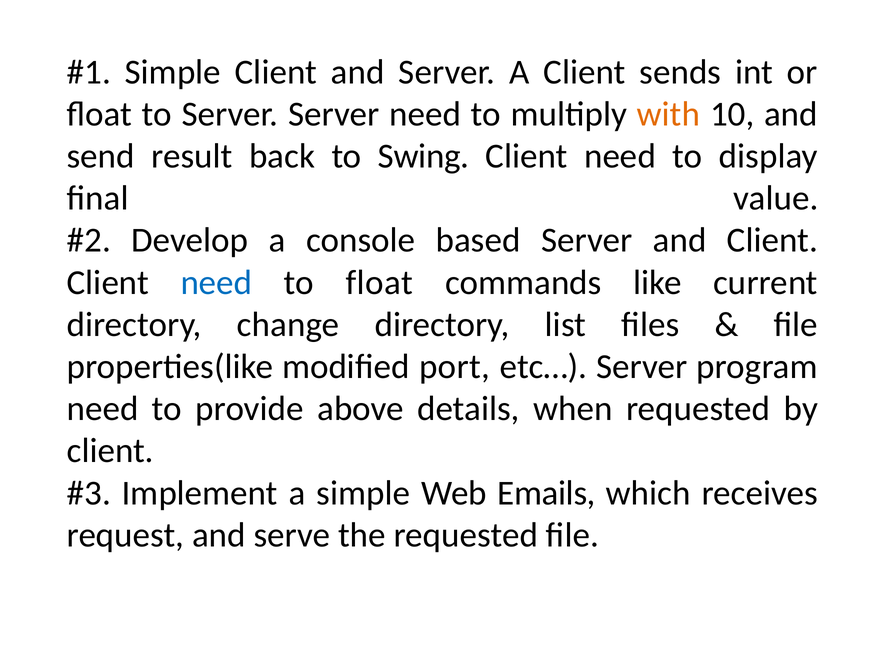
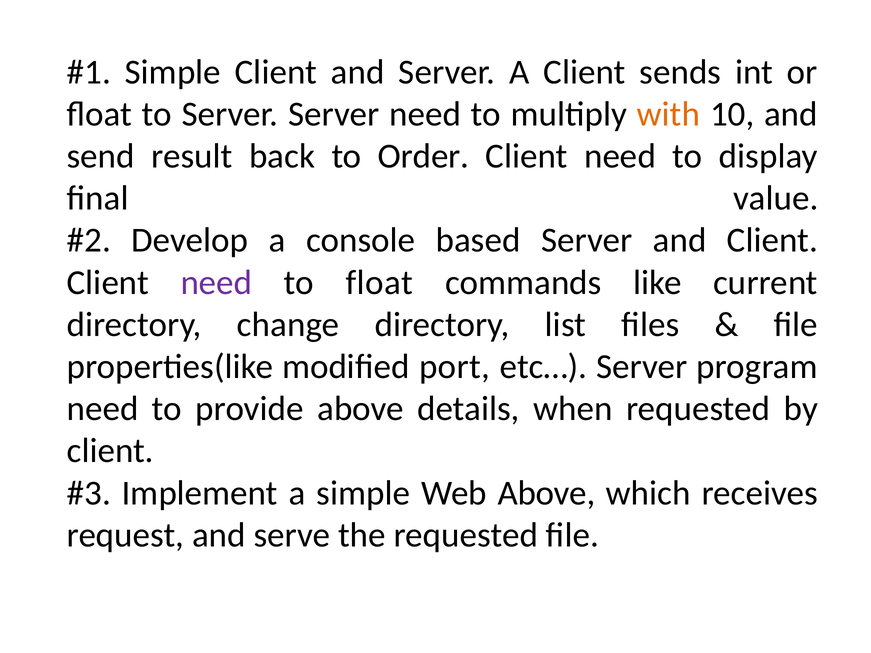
Swing: Swing -> Order (424, 156)
need colour: blue -> purple (216, 283)
Web Emails: Emails -> Above (547, 493)
